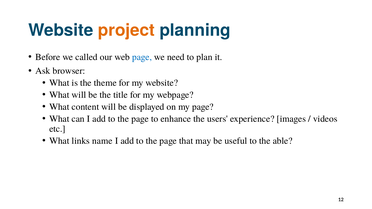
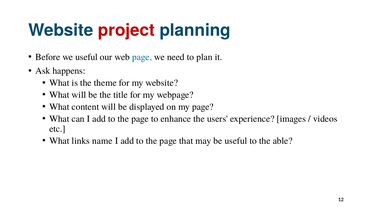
project colour: orange -> red (126, 30)
we called: called -> useful (87, 57)
browser: browser -> happens (69, 71)
